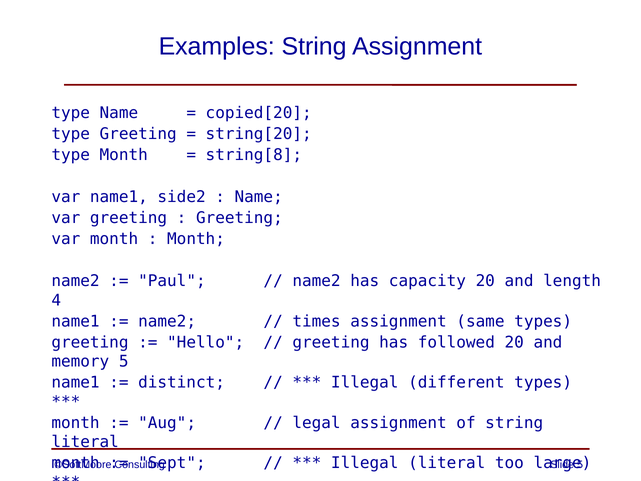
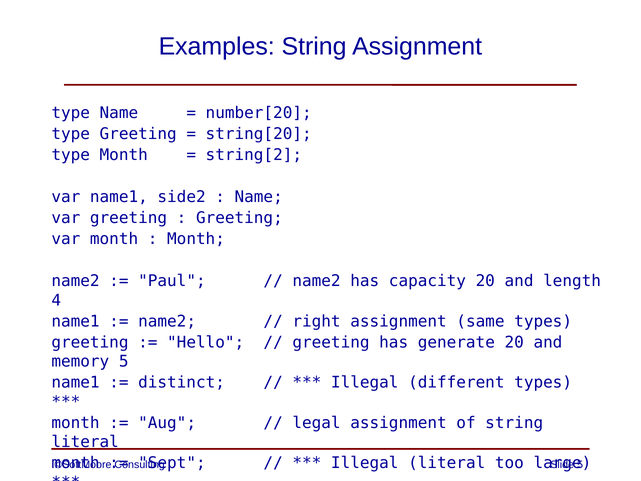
copied[20: copied[20 -> number[20 (259, 113)
string[8: string[8 -> string[2 (254, 155)
times: times -> right (317, 321)
followed: followed -> generate (456, 342)
